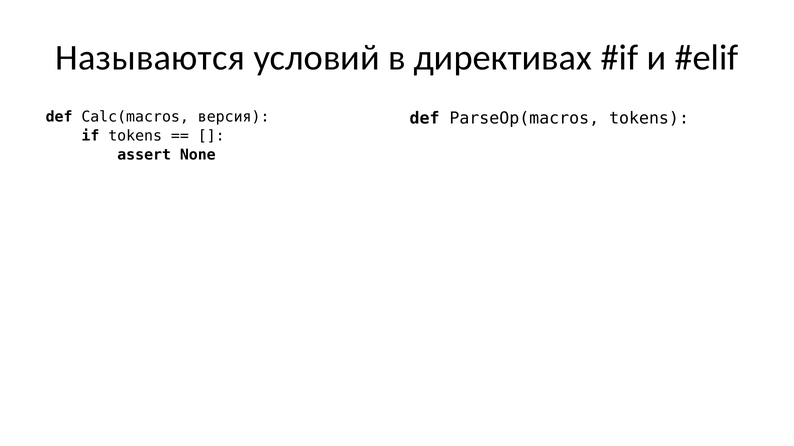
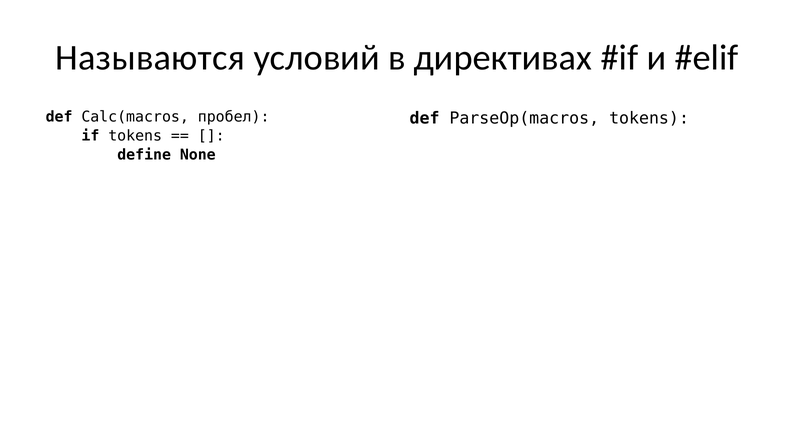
версия: версия -> пробел (234, 117)
assert: assert -> define (144, 155)
